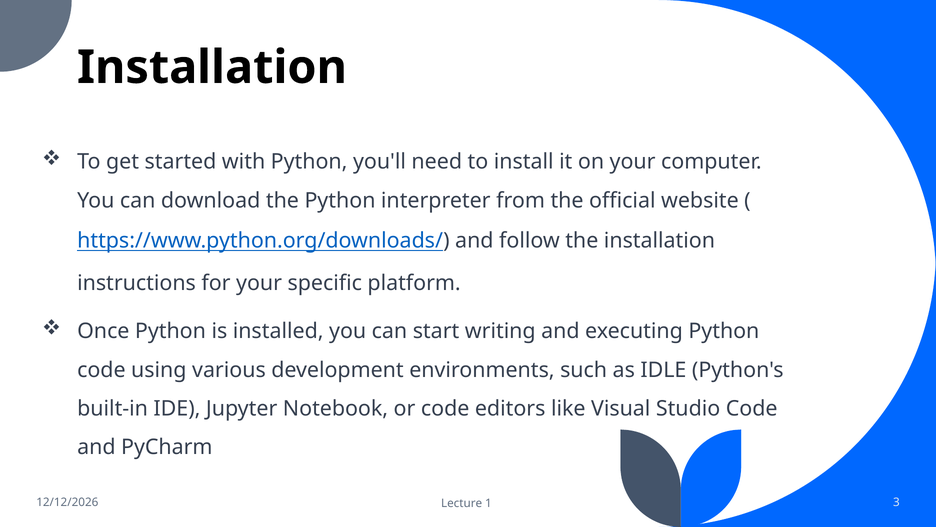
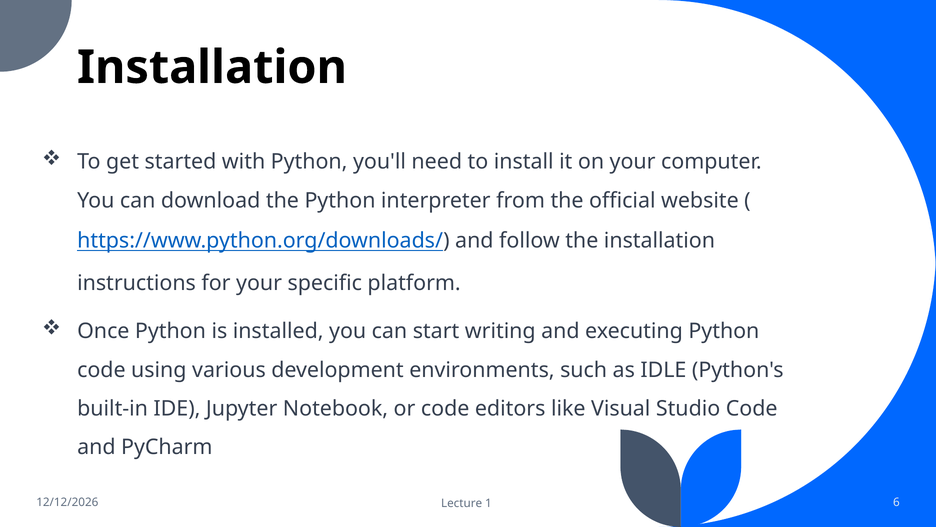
3: 3 -> 6 (896, 502)
